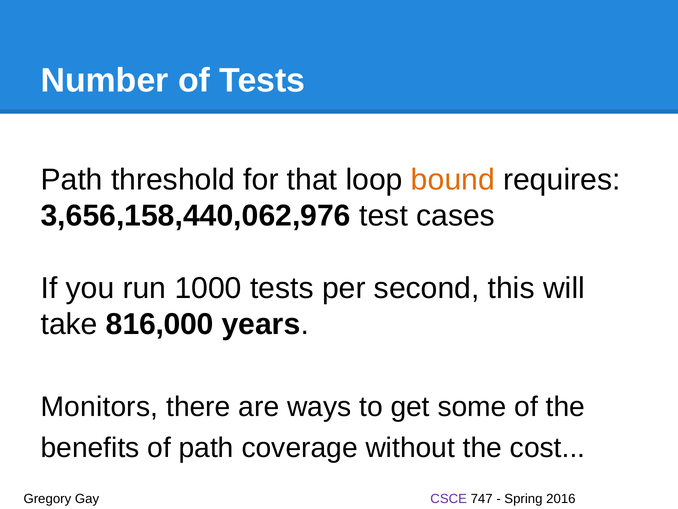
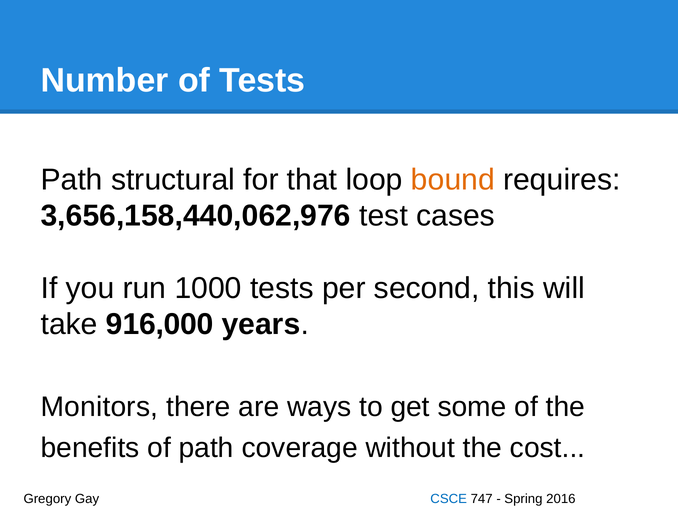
threshold: threshold -> structural (173, 180)
816,000: 816,000 -> 916,000 (160, 324)
CSCE colour: purple -> blue (449, 499)
